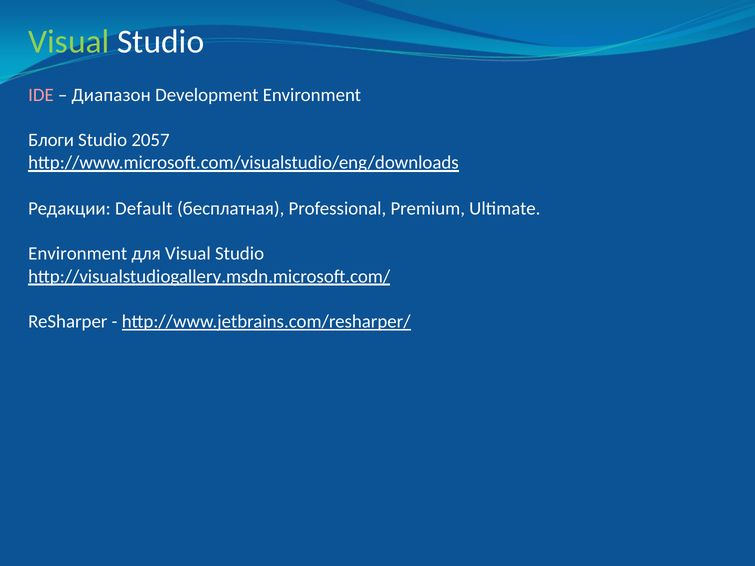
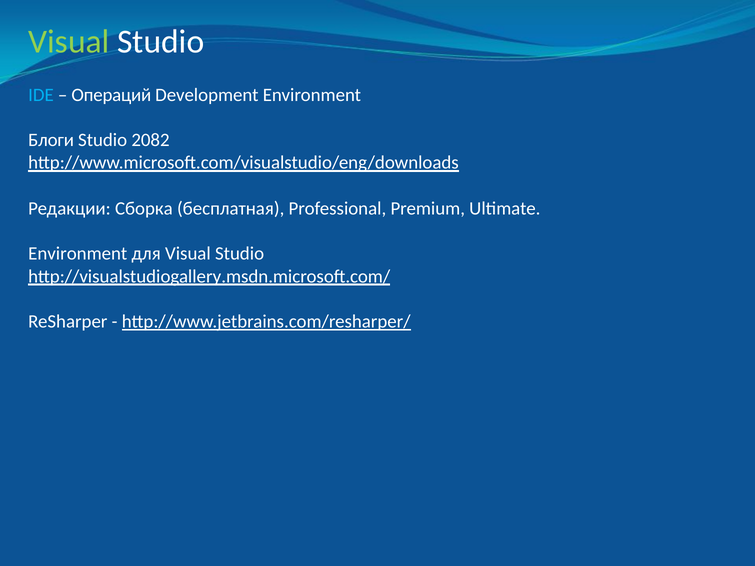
IDE colour: pink -> light blue (41, 95)
Диапазон: Диапазон -> Операций (111, 95)
2057: 2057 -> 2082 (150, 140)
Default: Default -> Сборка (144, 208)
